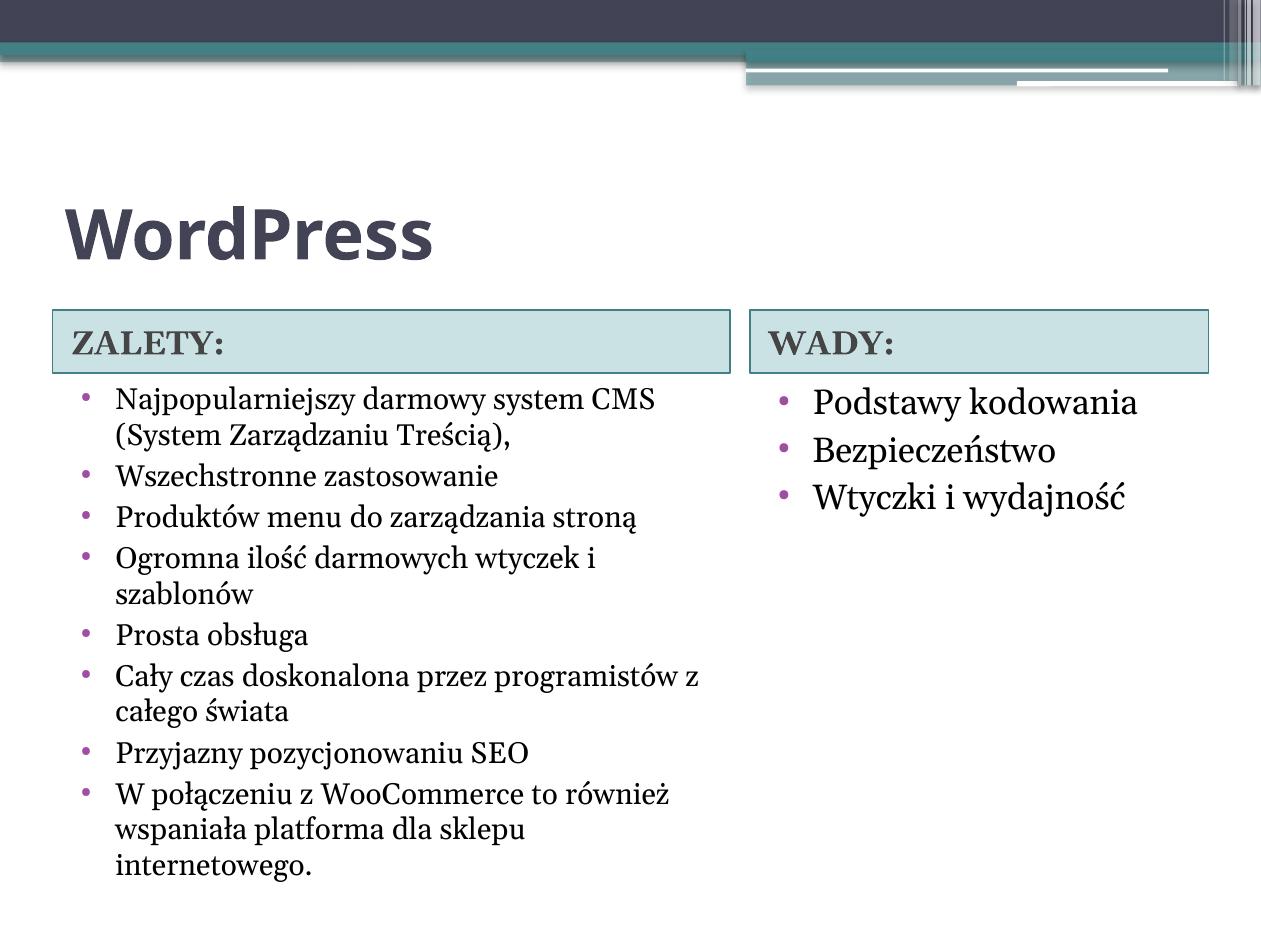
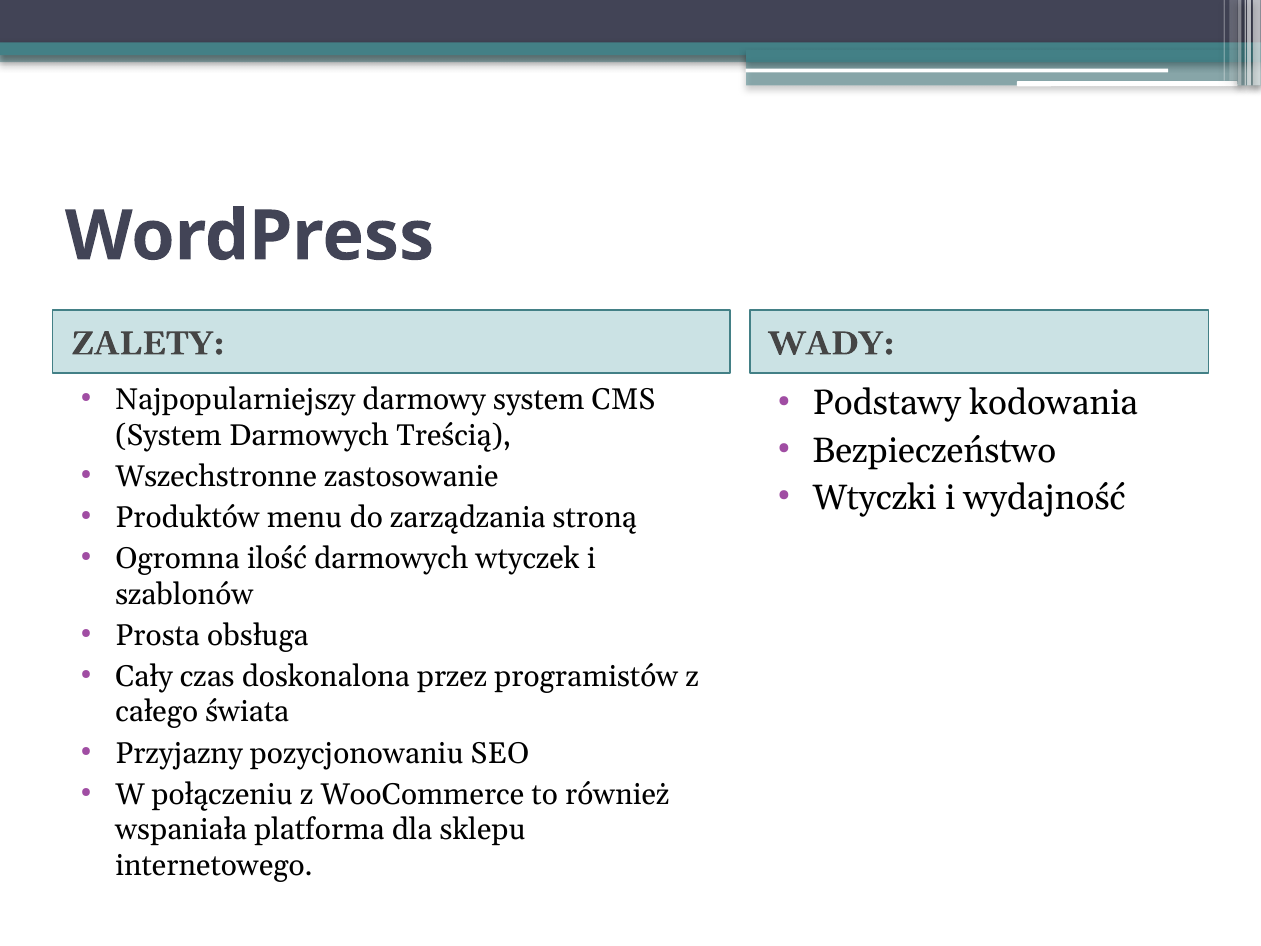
System Zarządzaniu: Zarządzaniu -> Darmowych (309, 435)
